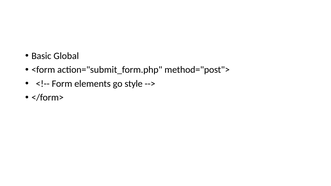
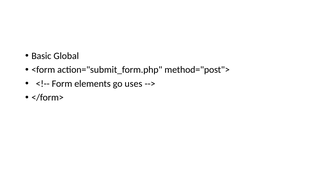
style: style -> uses (133, 84)
